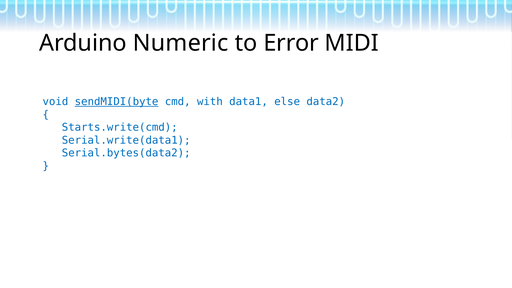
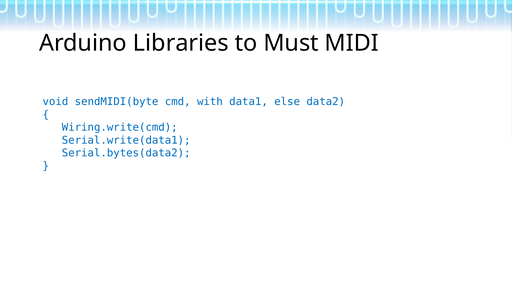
Numeric: Numeric -> Libraries (181, 43)
Error: Error -> Must (291, 43)
sendMIDI(byte underline: present -> none (117, 102)
Starts.write(cmd: Starts.write(cmd -> Wiring.write(cmd (120, 127)
